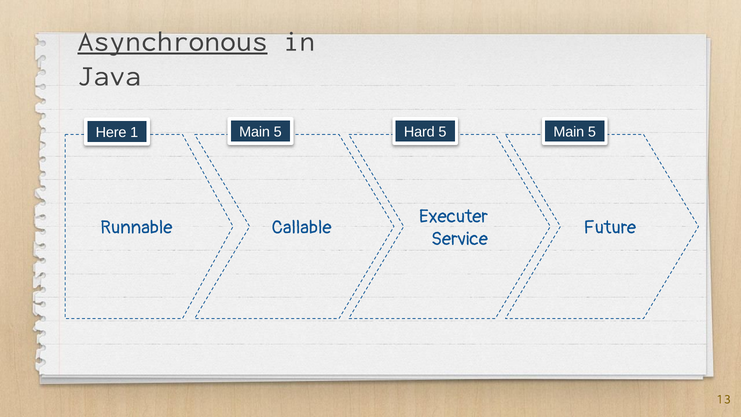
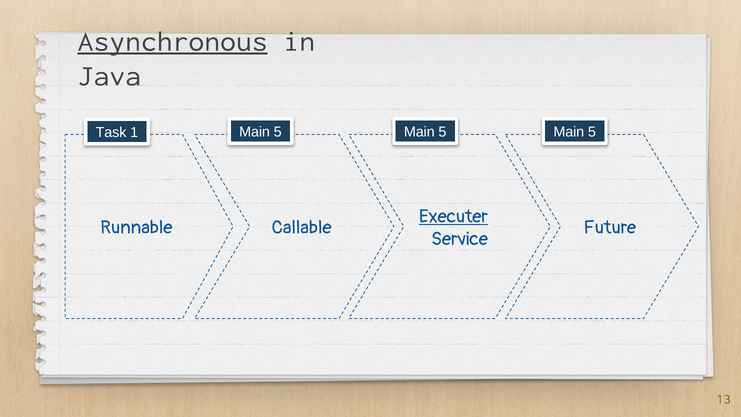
Here: Here -> Task (111, 132)
5 Hard: Hard -> Main (419, 132)
Executer underline: none -> present (453, 217)
